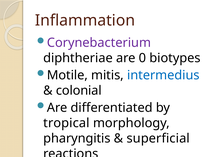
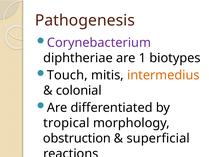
Inflammation: Inflammation -> Pathogenesis (85, 20)
0: 0 -> 1 (142, 58)
Motile: Motile -> Touch (67, 75)
intermedius colour: blue -> orange (163, 75)
pharyngitis: pharyngitis -> obstruction (77, 138)
